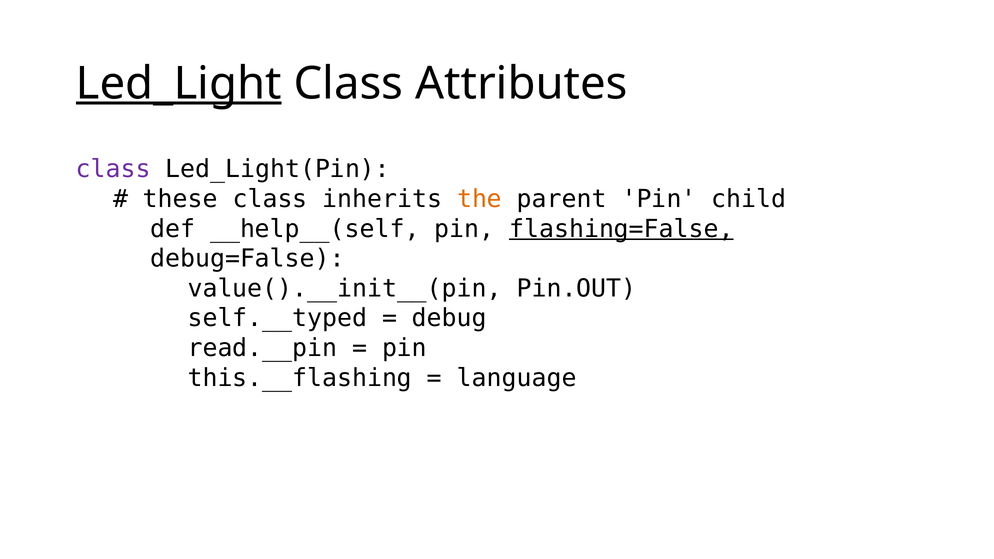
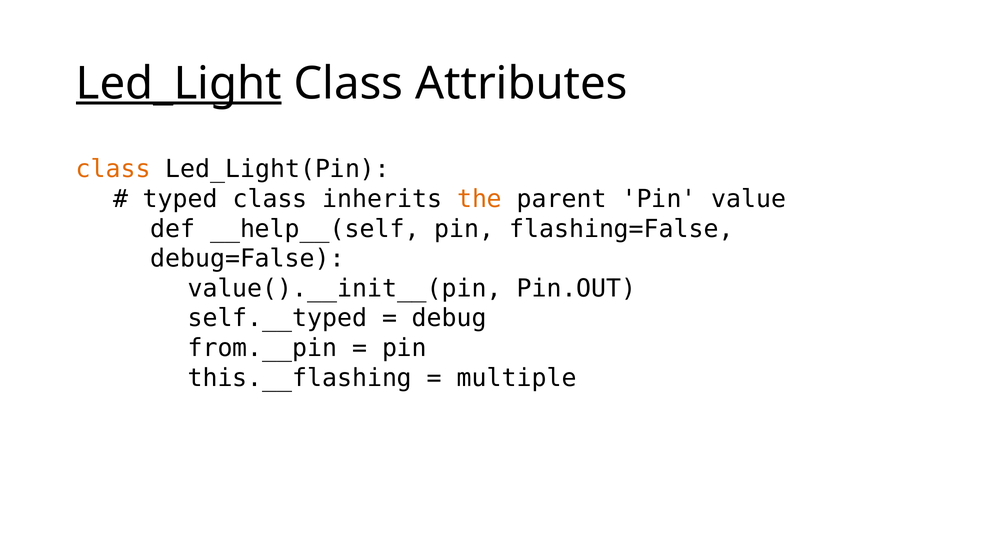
class colour: purple -> orange (113, 169)
these: these -> typed (180, 199)
child: child -> value (749, 199)
flashing=False underline: present -> none (621, 229)
read.__pin: read.__pin -> from.__pin (262, 348)
language: language -> multiple (517, 378)
